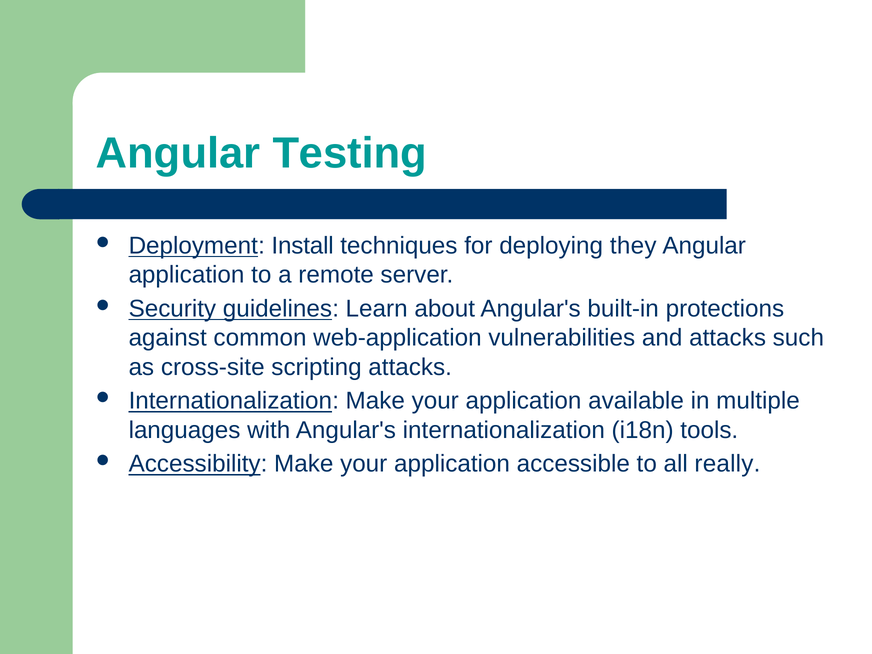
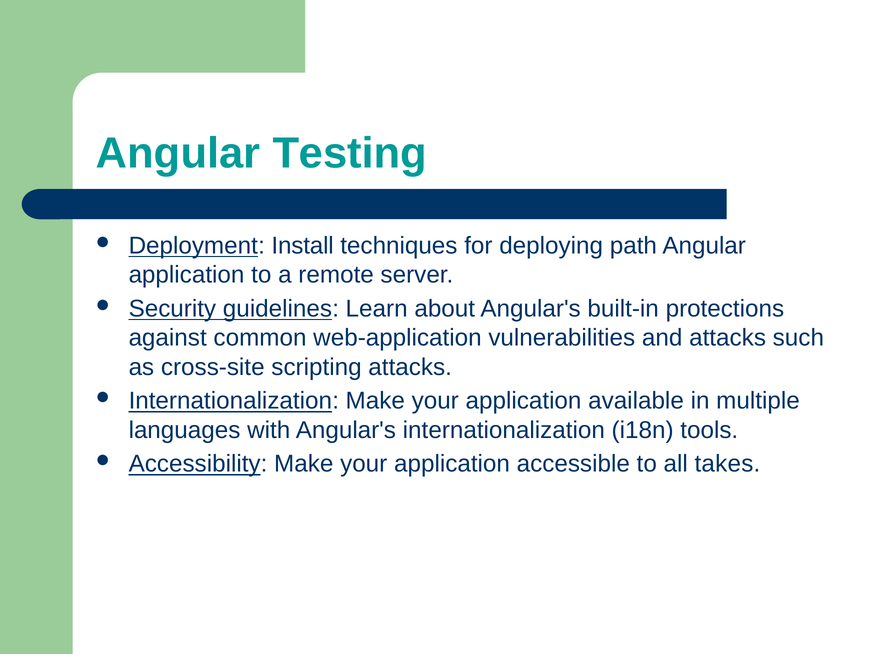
they: they -> path (633, 246)
really: really -> takes (727, 464)
